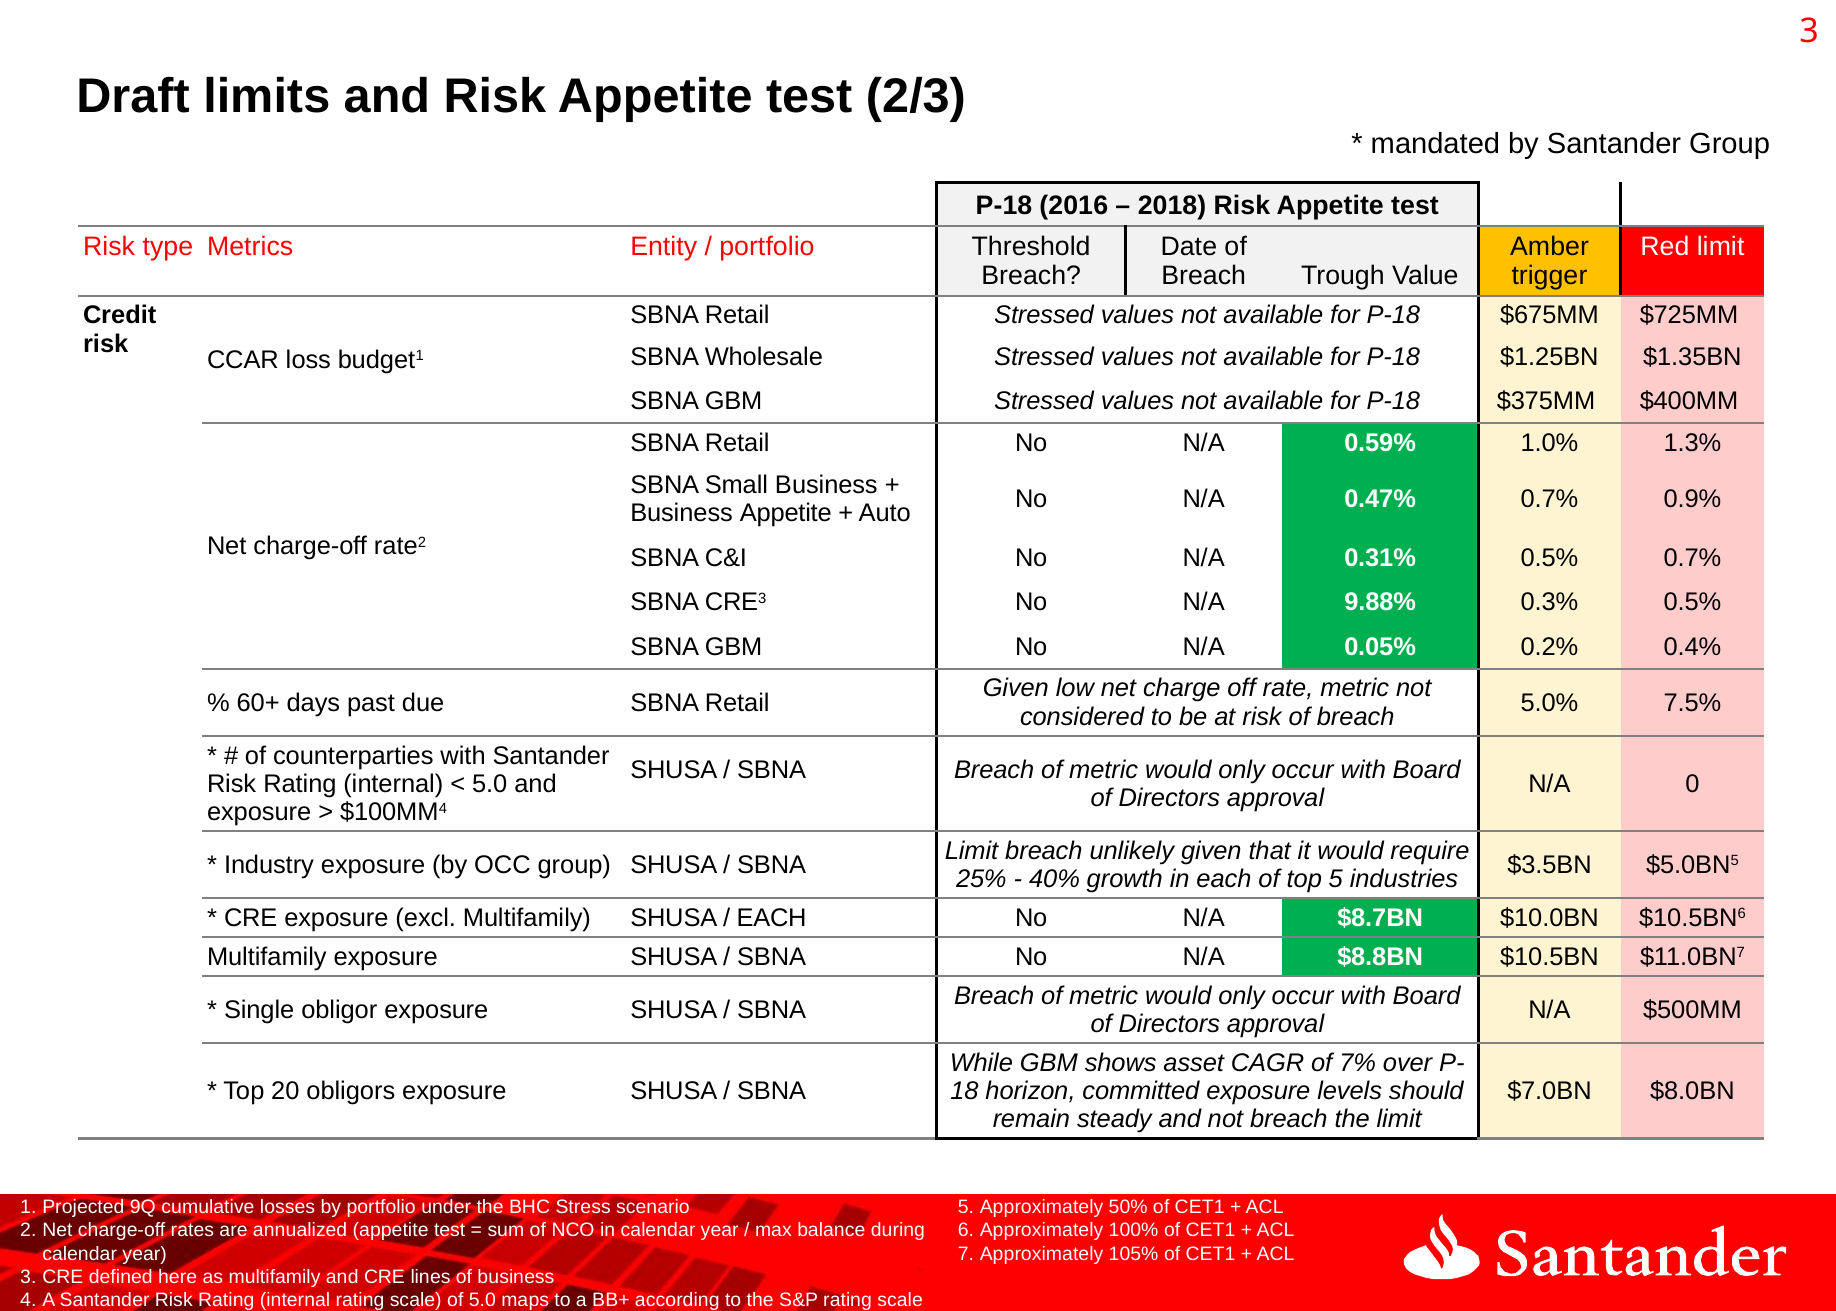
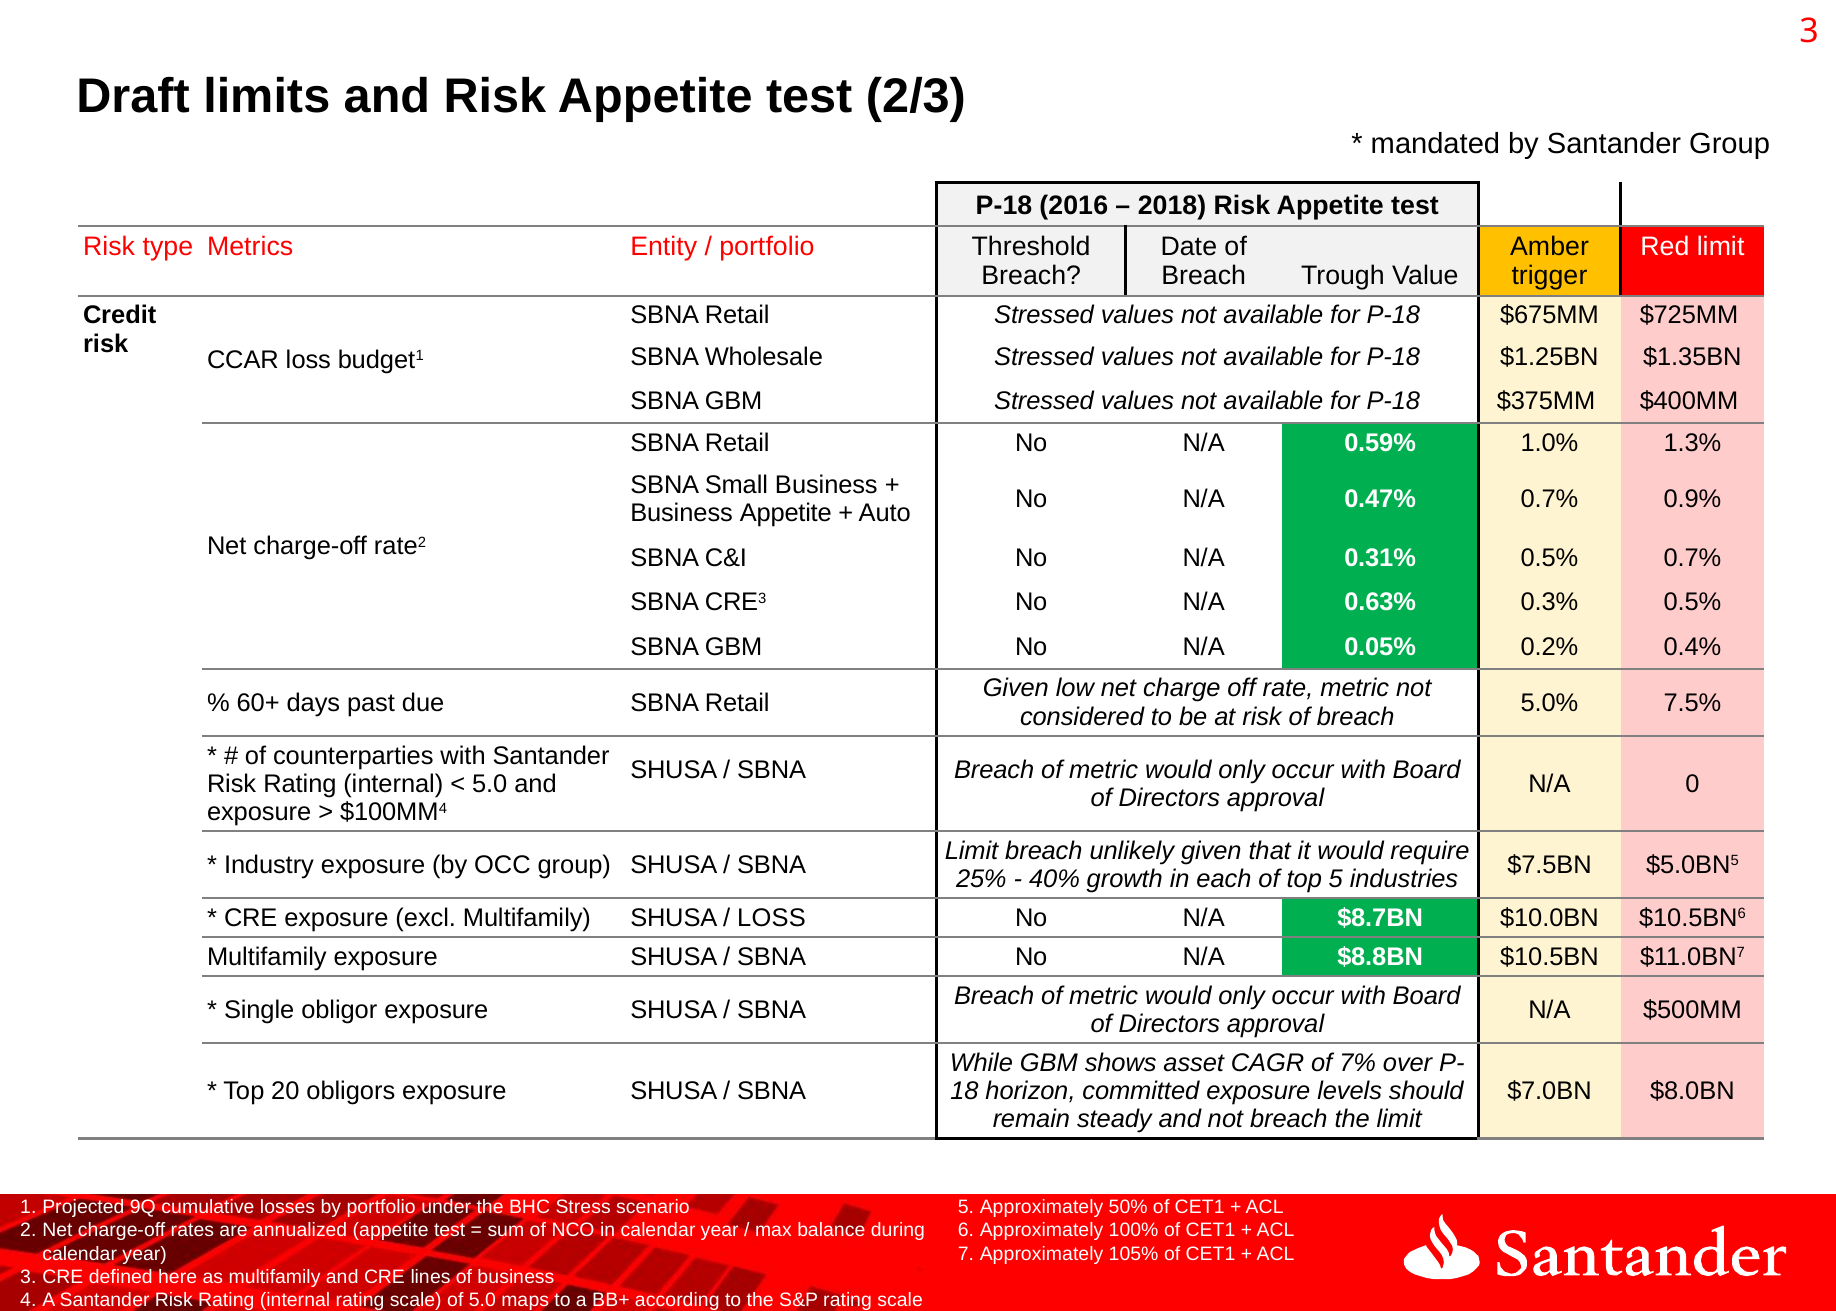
9.88%: 9.88% -> 0.63% (1380, 603)
$3.5BN: $3.5BN -> $7.5BN (1550, 865)
EACH: EACH -> LOSS (771, 918)
